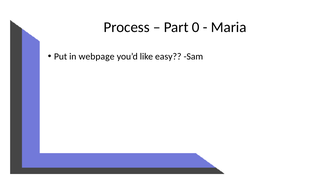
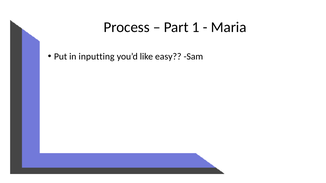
0: 0 -> 1 (196, 27)
webpage: webpage -> inputting (97, 56)
